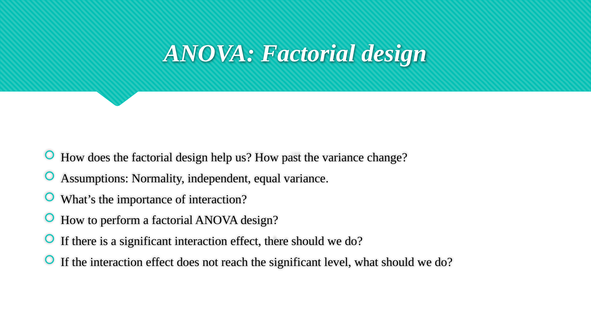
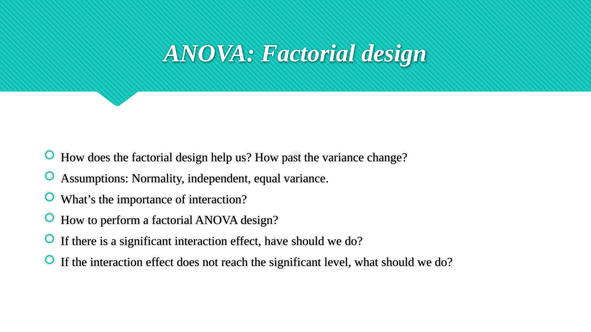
effect there: there -> have (276, 241)
